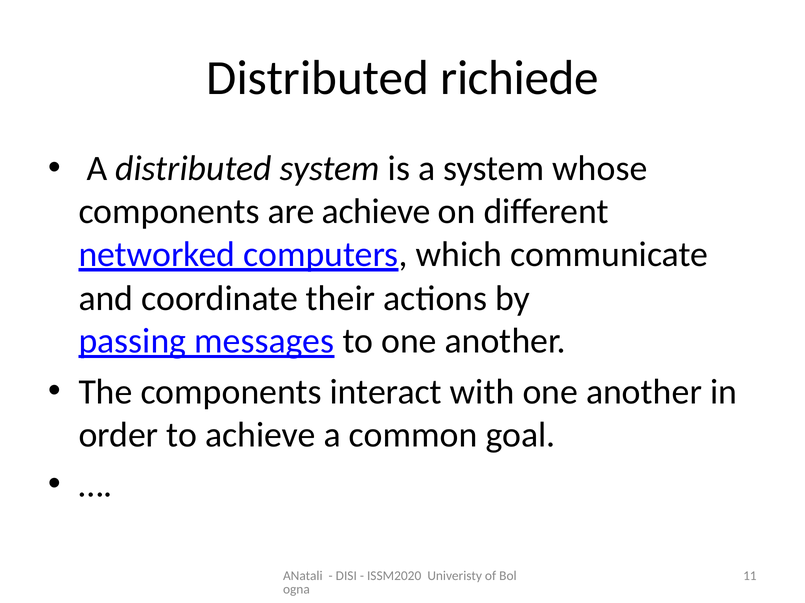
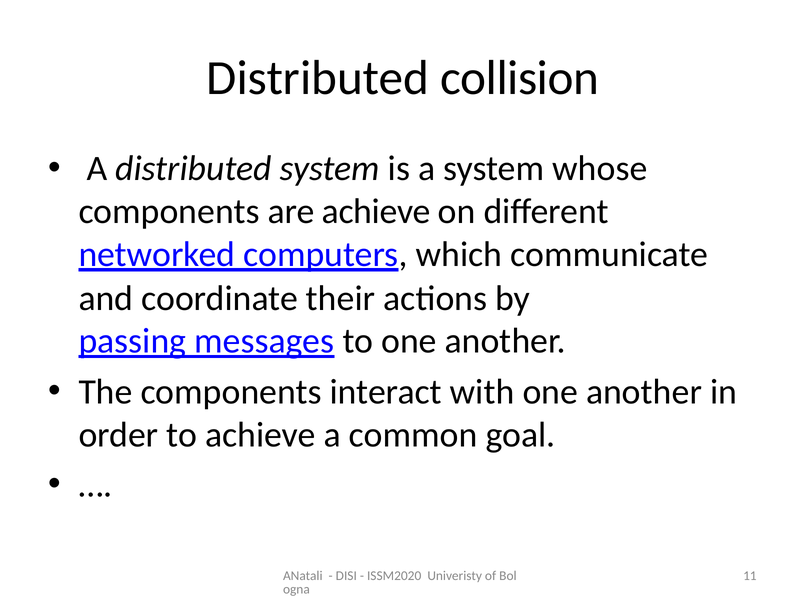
richiede: richiede -> collision (519, 78)
